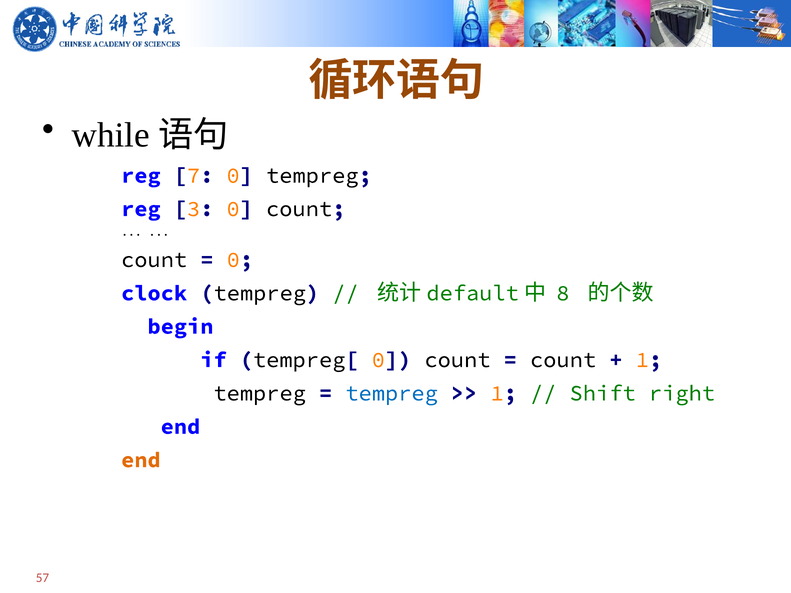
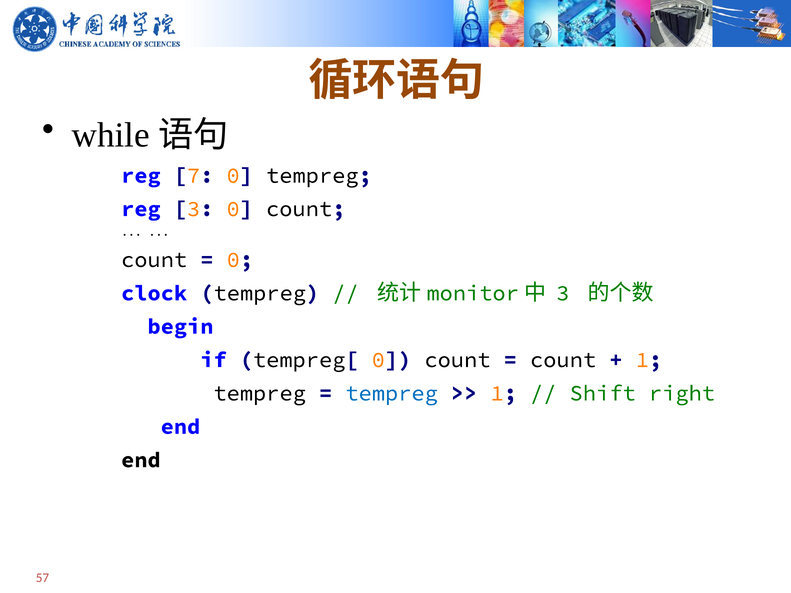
default: default -> monitor (473, 293)
8: 8 -> 3 (563, 293)
end colour: orange -> black (141, 460)
